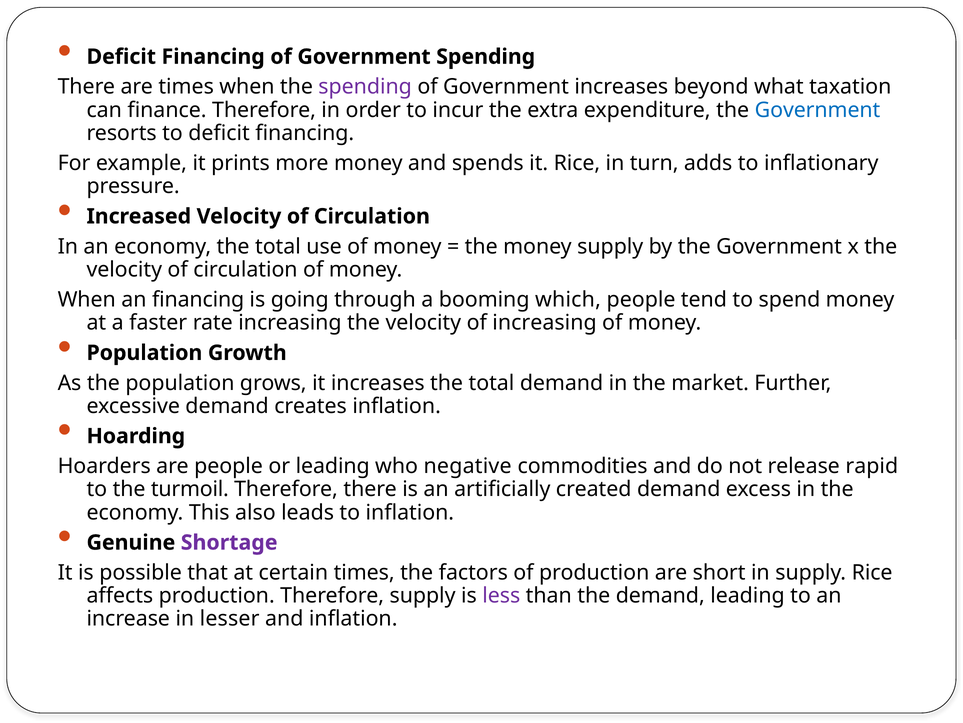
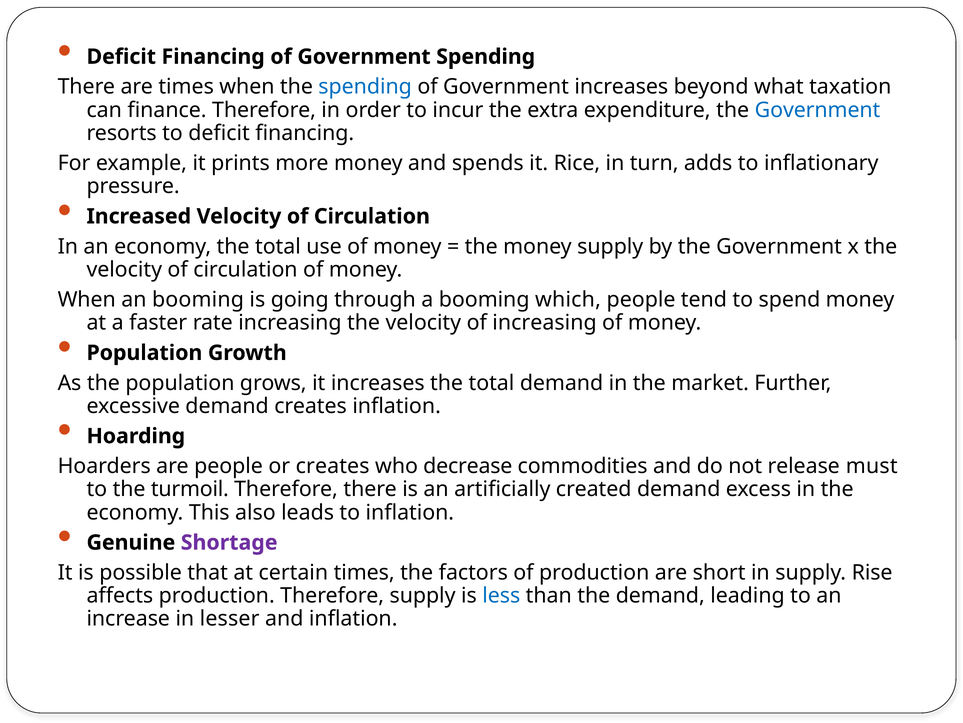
spending colour: purple -> blue (365, 87)
an financing: financing -> booming (198, 299)
or leading: leading -> creates (333, 466)
negative: negative -> decrease (468, 466)
rapid: rapid -> must (872, 466)
supply Rice: Rice -> Rise (872, 572)
less colour: purple -> blue (501, 595)
